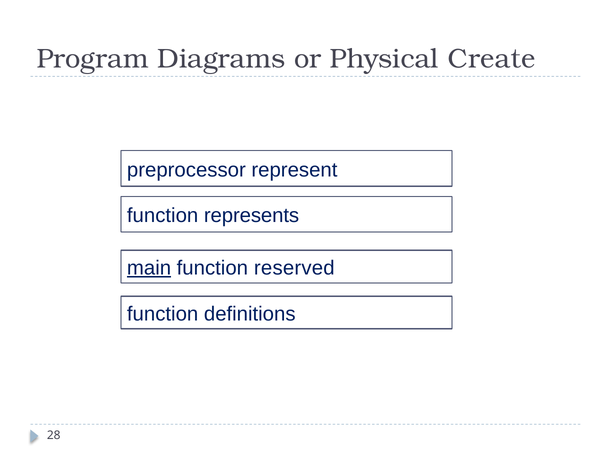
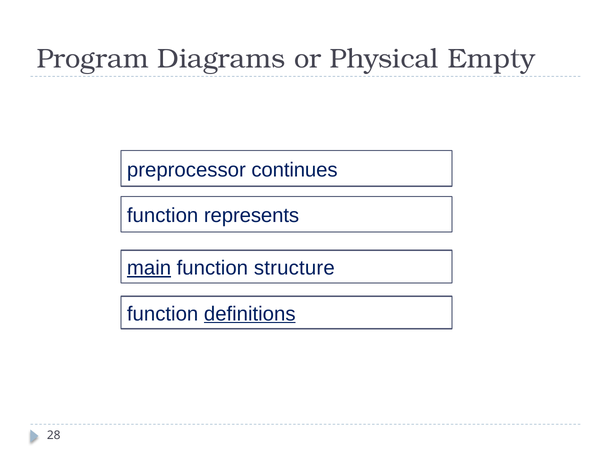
Create: Create -> Empty (492, 59)
represent: represent -> continues (294, 170)
reserved: reserved -> structure (294, 268)
definitions underline: none -> present (250, 314)
